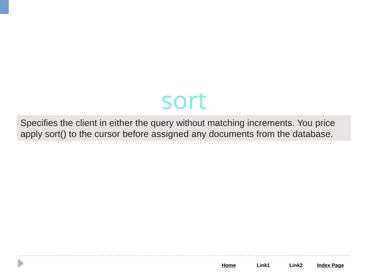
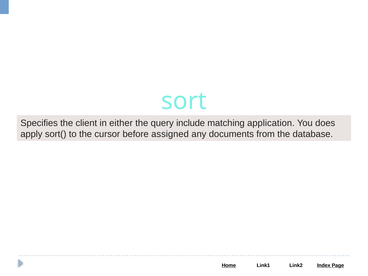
without: without -> include (191, 123)
increments: increments -> application (271, 123)
price: price -> does (325, 123)
